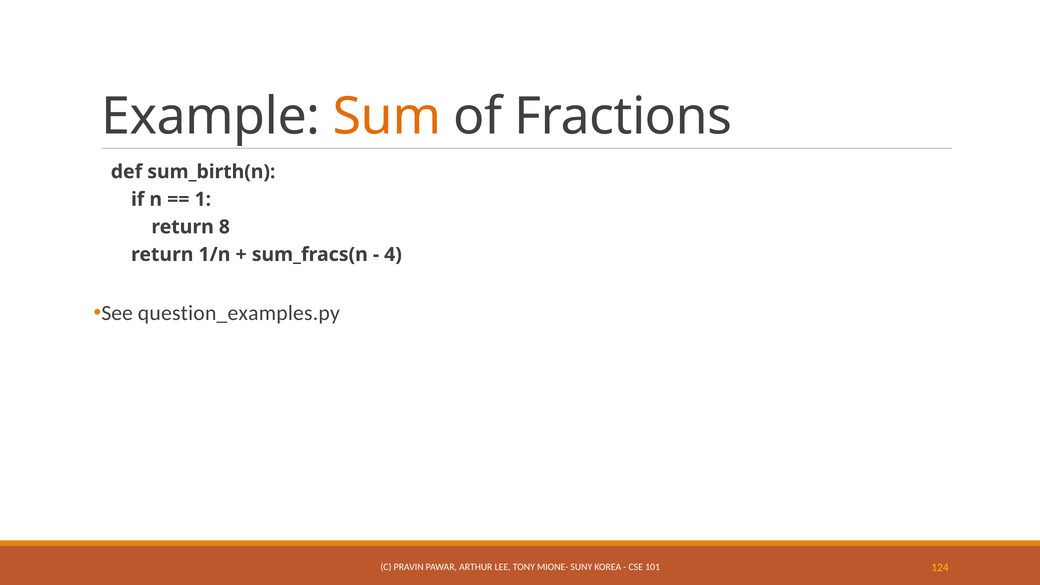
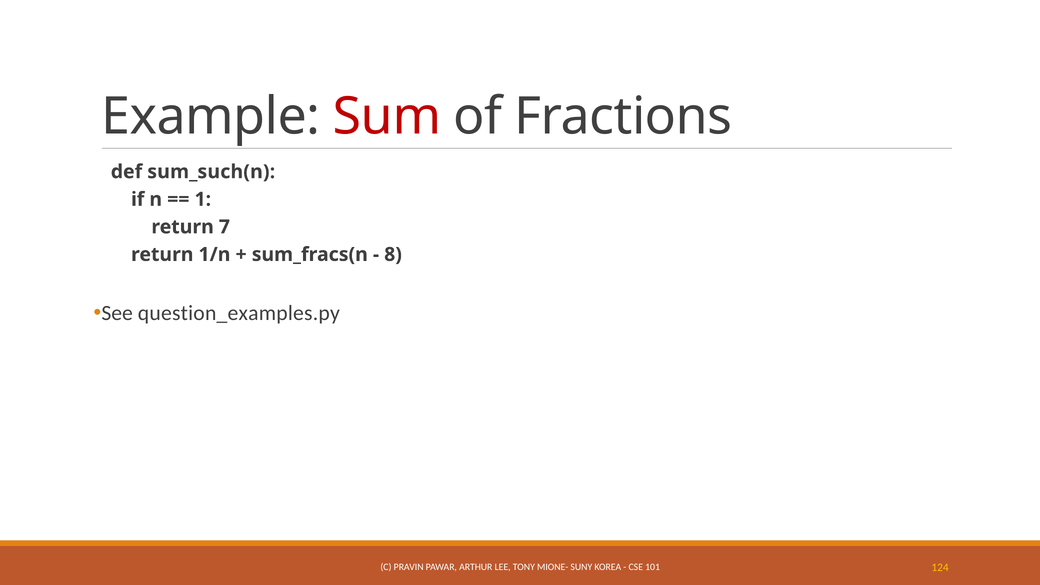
Sum colour: orange -> red (387, 117)
sum_birth(n: sum_birth(n -> sum_such(n (211, 172)
8: 8 -> 7 (224, 227)
4: 4 -> 8 (393, 254)
